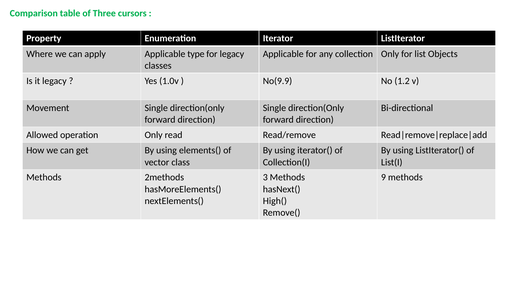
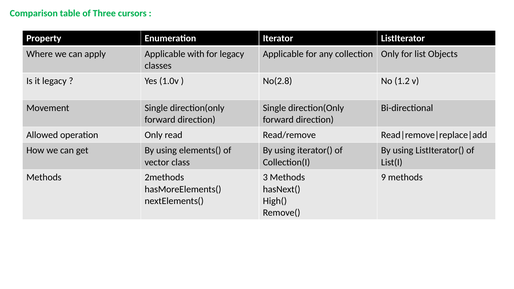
type: type -> with (196, 54)
No(9.9: No(9.9 -> No(2.8 (277, 81)
